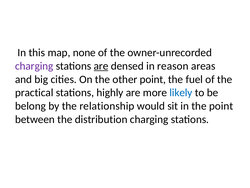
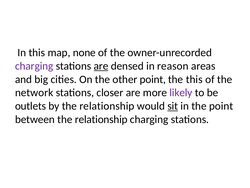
the fuel: fuel -> this (194, 79)
practical: practical -> network (34, 92)
highly: highly -> closer (110, 92)
likely colour: blue -> purple (181, 92)
belong: belong -> outlets (31, 106)
sit underline: none -> present (173, 106)
between the distribution: distribution -> relationship (101, 119)
